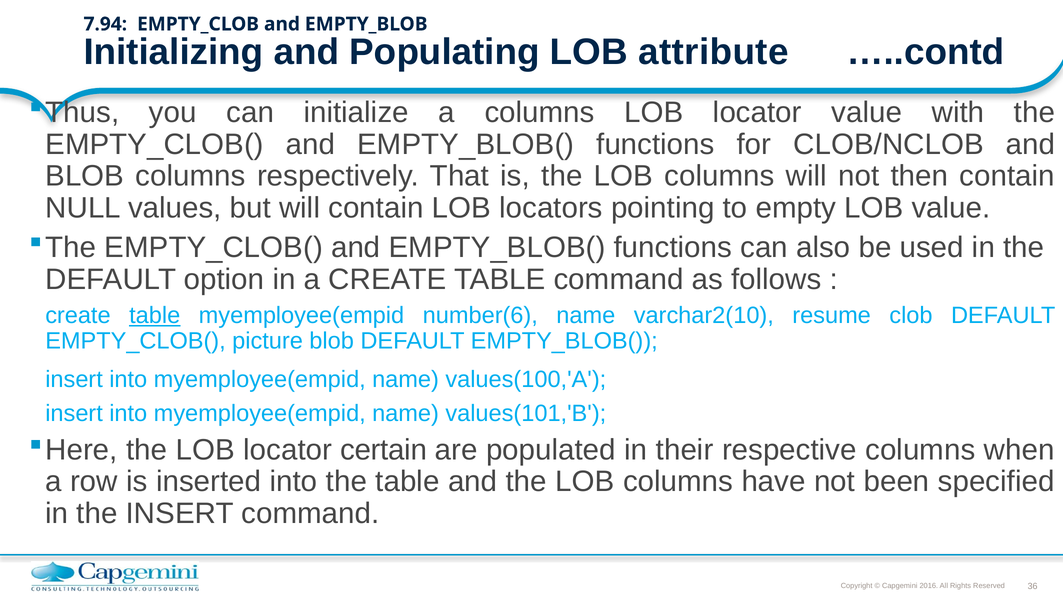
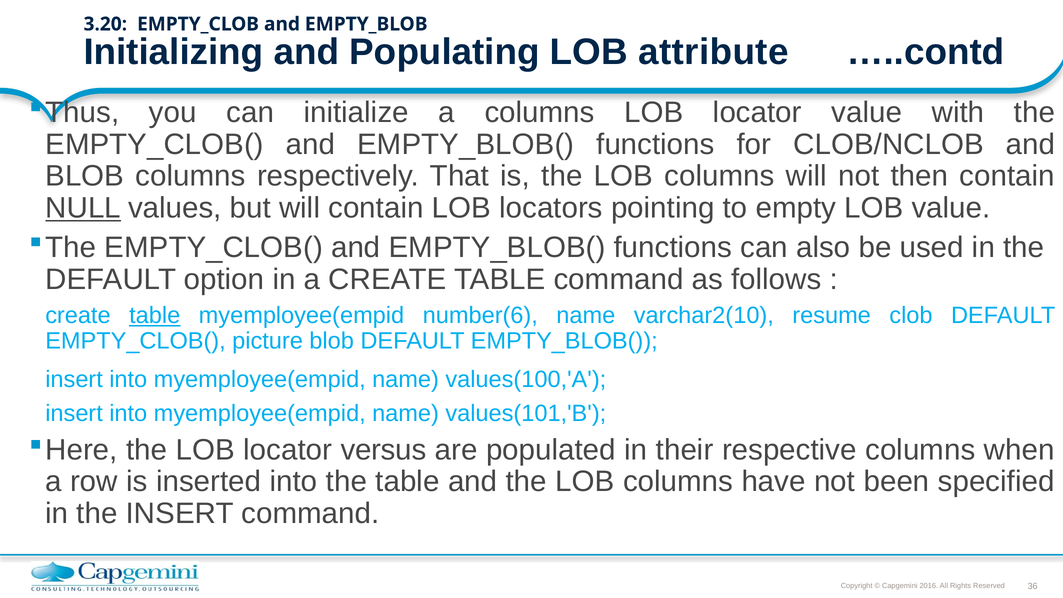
7.94: 7.94 -> 3.20 (105, 24)
NULL underline: none -> present (83, 208)
certain: certain -> versus (384, 450)
